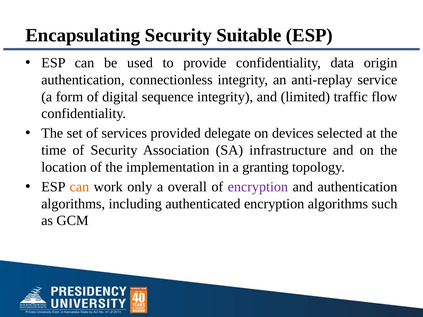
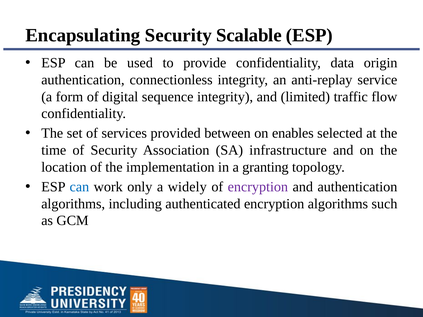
Suitable: Suitable -> Scalable (249, 35)
delegate: delegate -> between (228, 133)
devices: devices -> enables (293, 133)
can colour: orange -> blue (79, 187)
overall: overall -> widely (187, 187)
